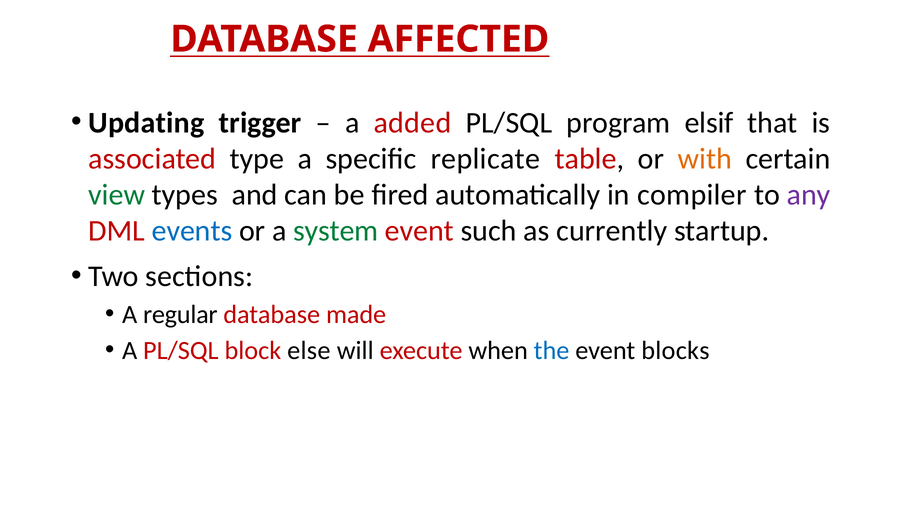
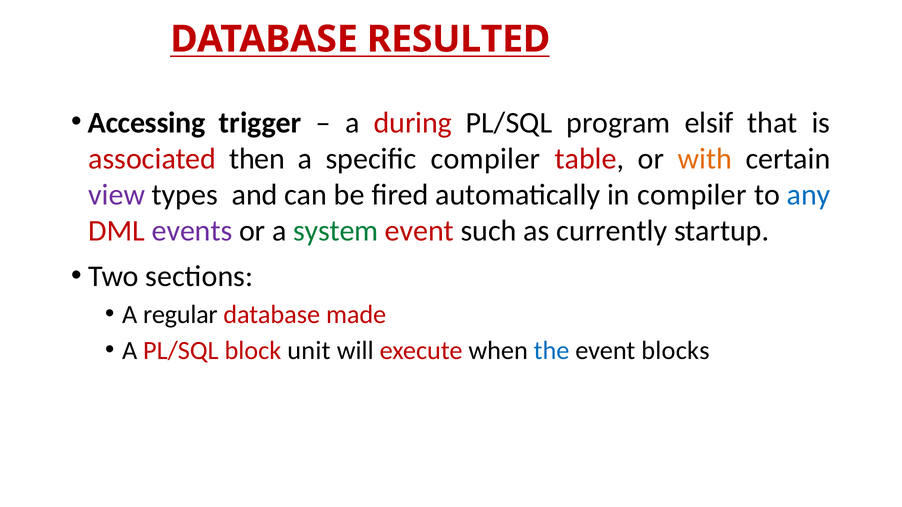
AFFECTED: AFFECTED -> RESULTED (459, 39)
Updating: Updating -> Accessing (147, 123)
added: added -> during (413, 123)
type: type -> then (257, 159)
specific replicate: replicate -> compiler (485, 159)
view colour: green -> purple (117, 195)
any colour: purple -> blue (809, 195)
events colour: blue -> purple (192, 231)
else: else -> unit (309, 351)
